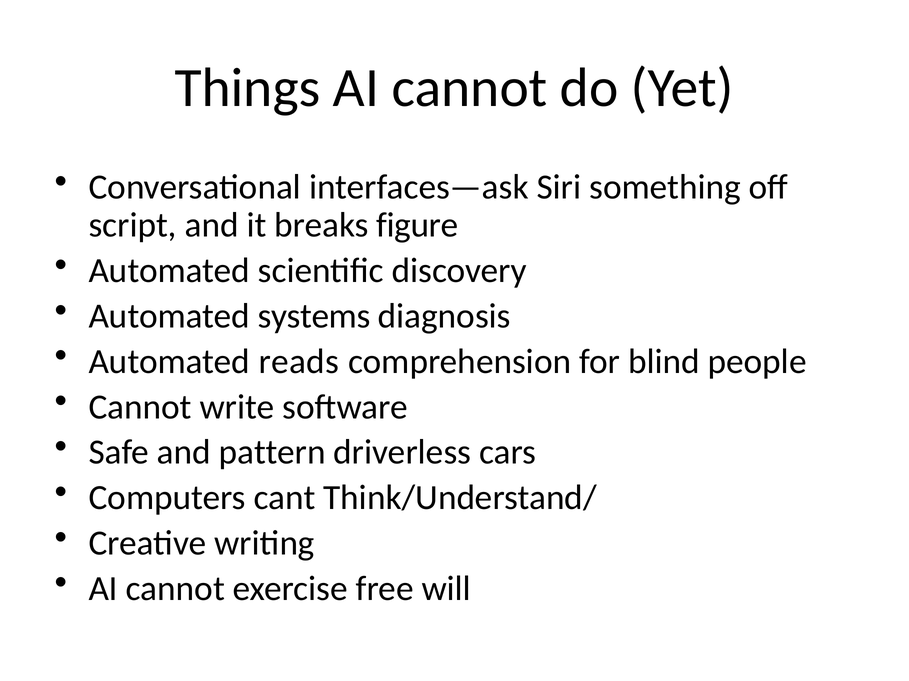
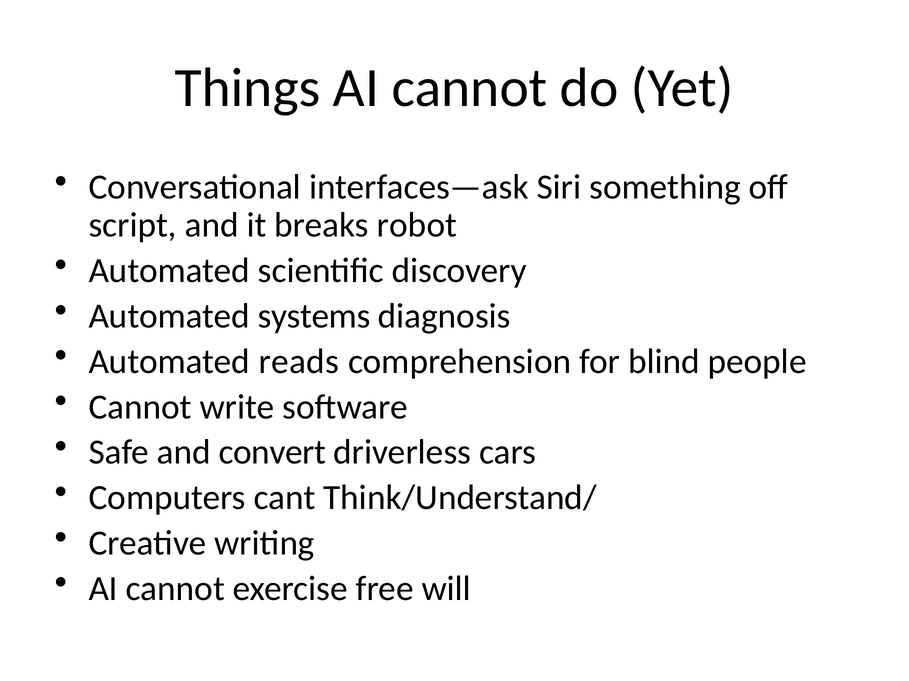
figure: figure -> robot (417, 225)
pattern: pattern -> convert (272, 453)
